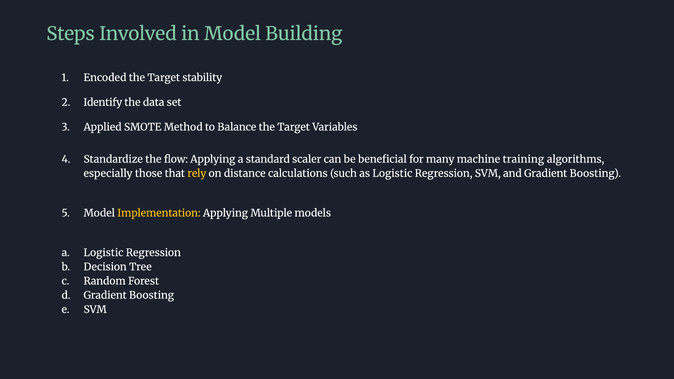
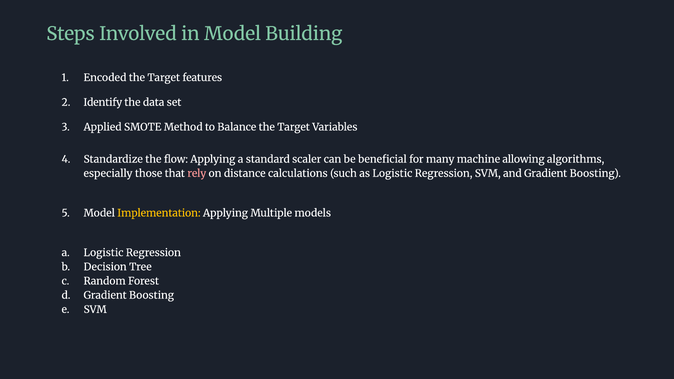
stability: stability -> features (202, 78)
training: training -> allowing (524, 159)
rely colour: yellow -> pink (197, 174)
